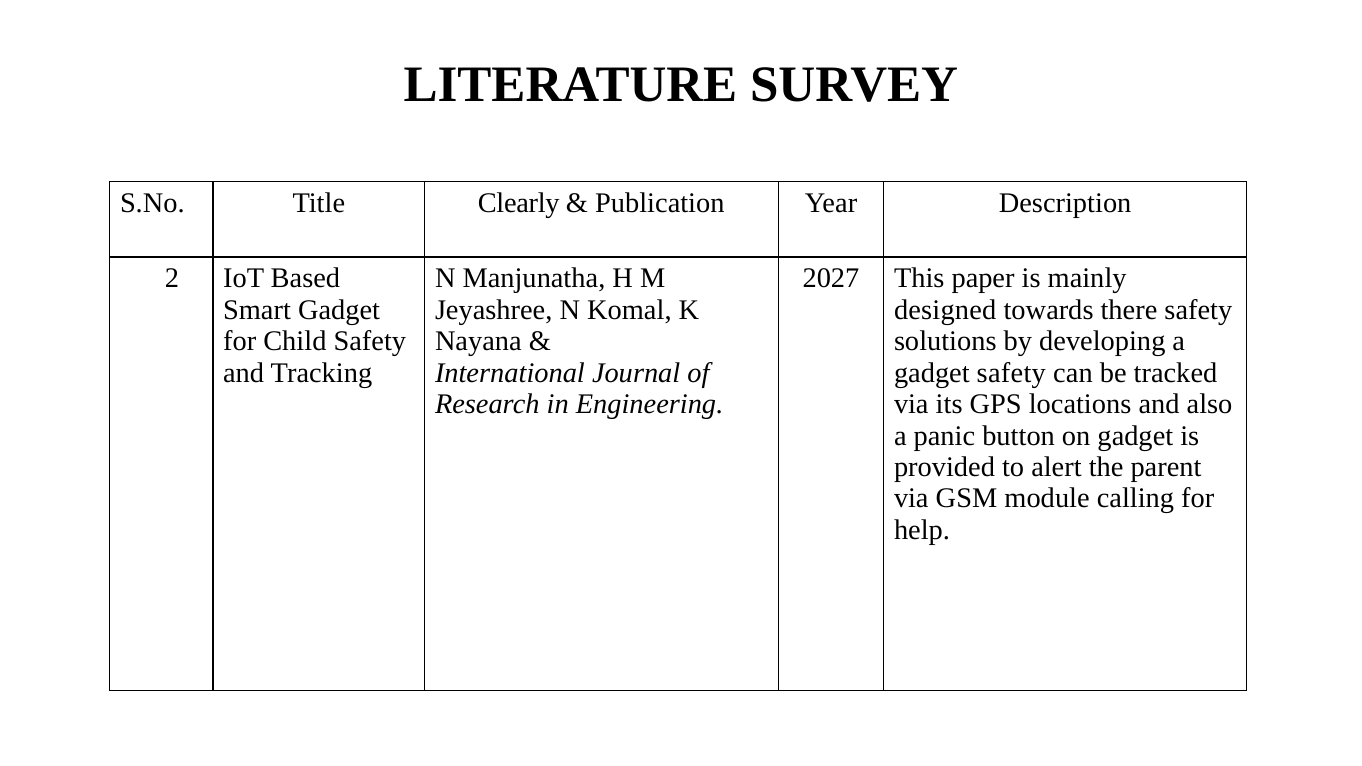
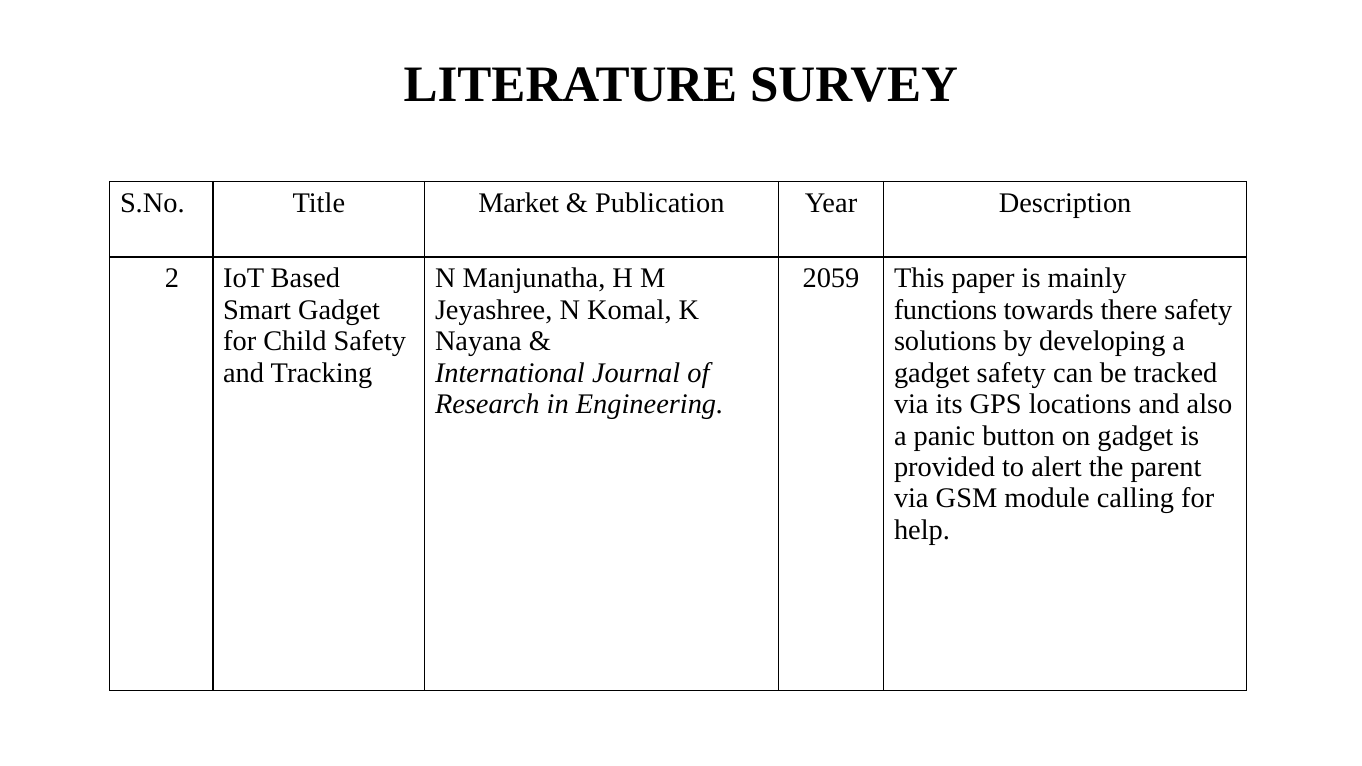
Clearly: Clearly -> Market (519, 203)
2027: 2027 -> 2059 (831, 278)
designed: designed -> functions (945, 310)
